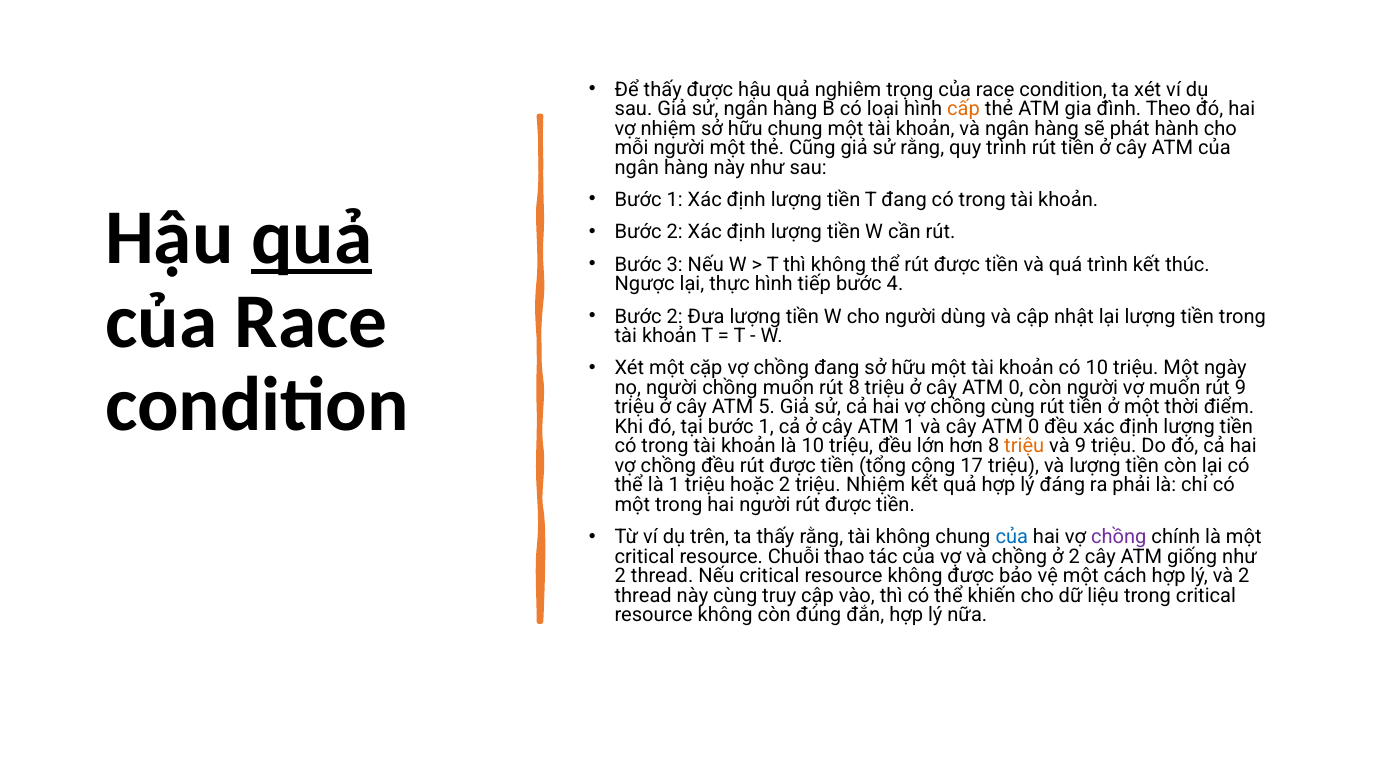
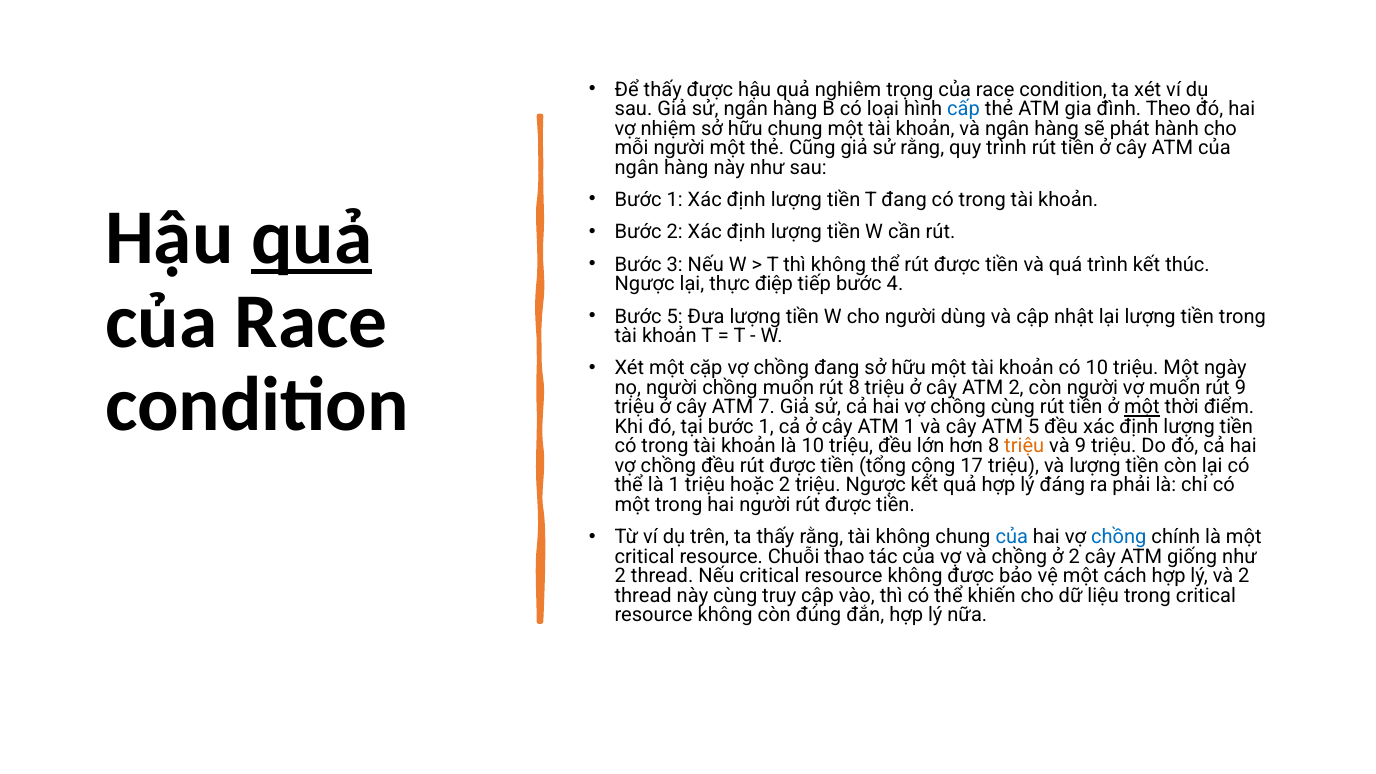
cấp colour: orange -> blue (964, 109)
thực hình: hình -> điệp (774, 284)
2: 2 -> 5 (675, 316)
ở cây ATM 0: 0 -> 2 (1016, 388)
5: 5 -> 7 (767, 407)
một underline: none -> present (1142, 407)
và cây ATM 0: 0 -> 5 (1034, 427)
triệu Nhiệm: Nhiệm -> Ngược (876, 485)
chồng colour: purple -> blue (1119, 537)
